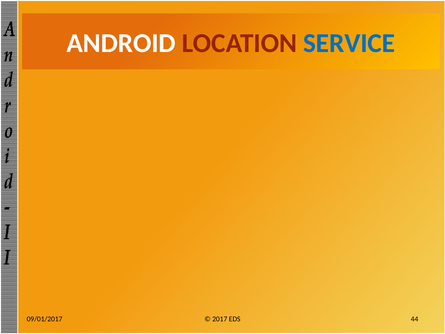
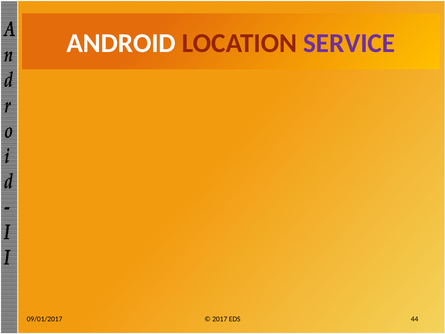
SERVICE colour: blue -> purple (349, 43)
